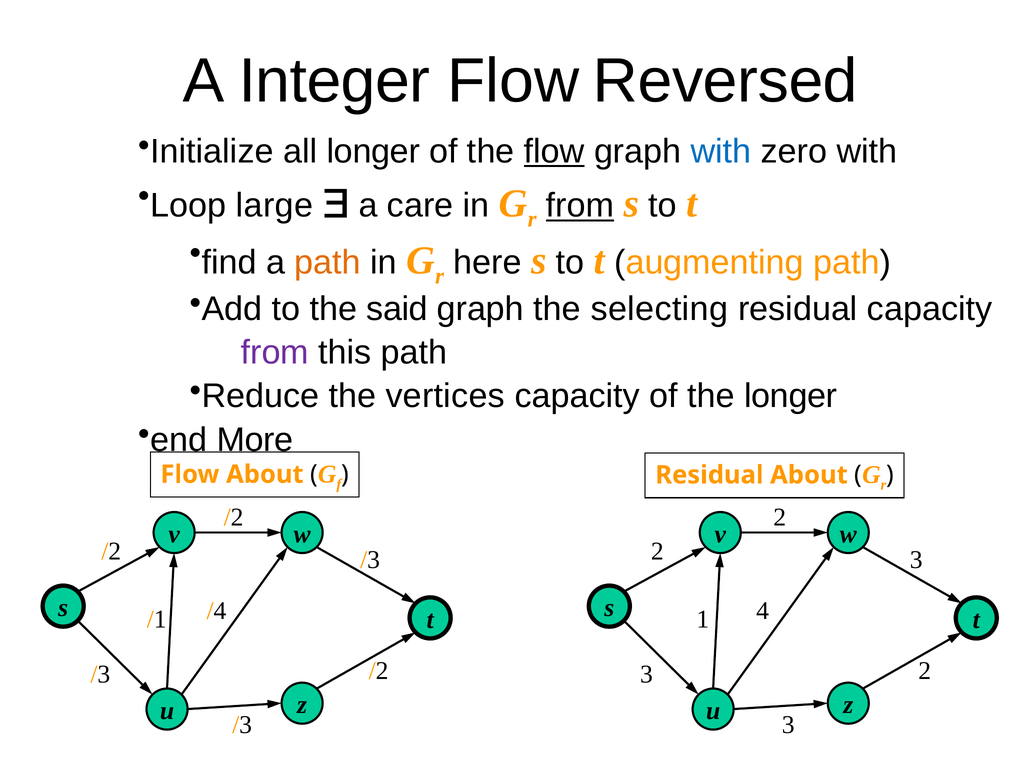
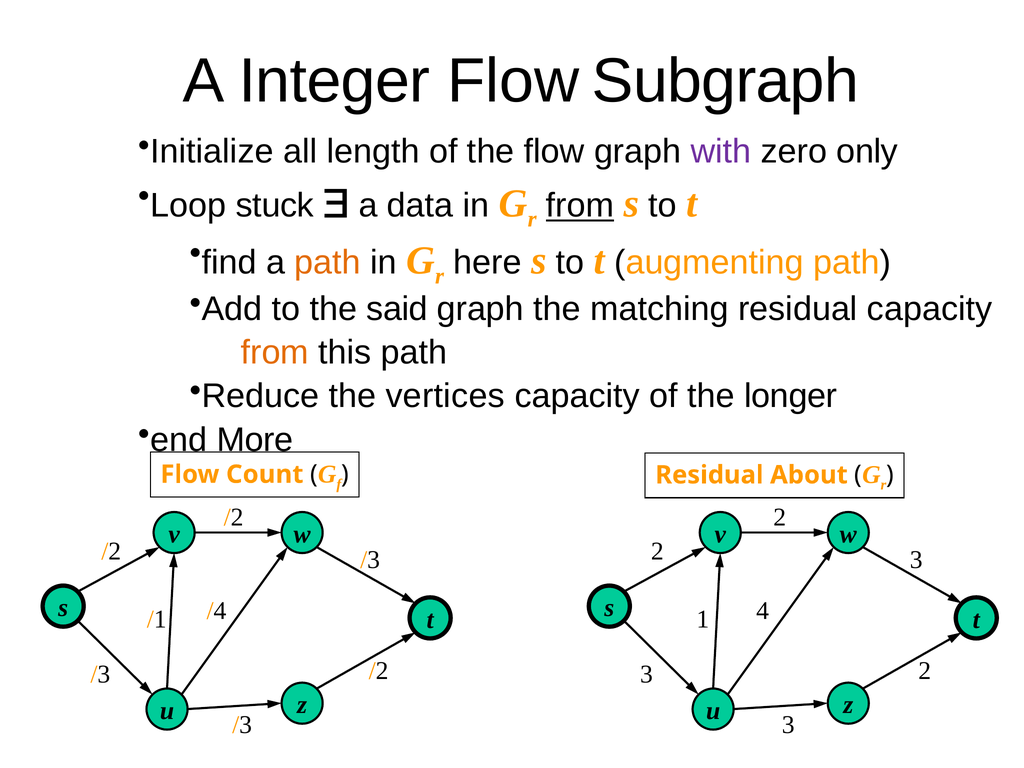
Reversed: Reversed -> Subgraph (725, 81)
all longer: longer -> length (373, 151)
flow underline: present -> none (554, 151)
with colour: blue -> purple (721, 151)
zero with: with -> only (867, 151)
large: large -> stuck (275, 206)
care: care -> data (420, 206)
selecting: selecting -> matching (660, 309)
from colour: purple -> orange (275, 352)
Flow About: About -> Count (265, 474)
